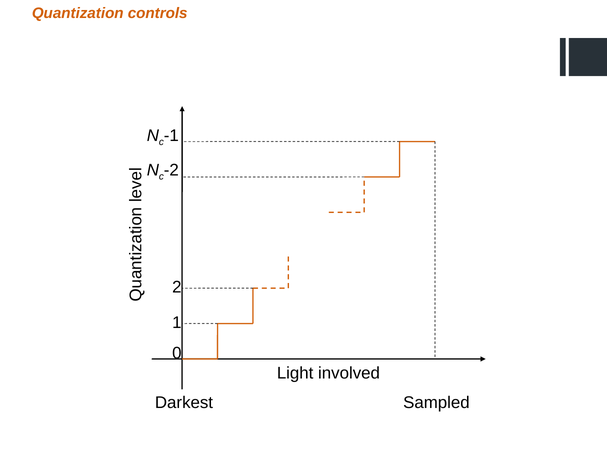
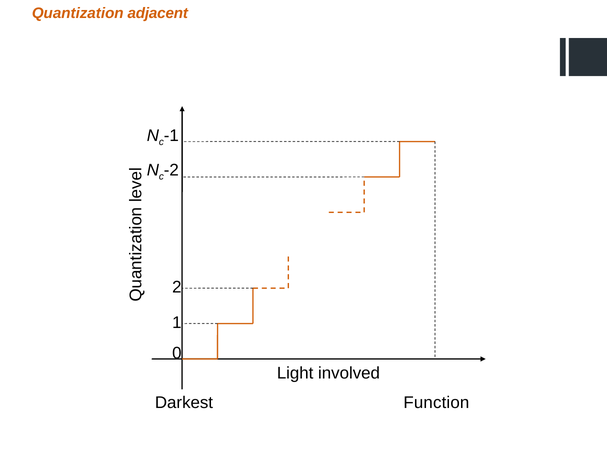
controls: controls -> adjacent (158, 13)
Sampled: Sampled -> Function (436, 403)
